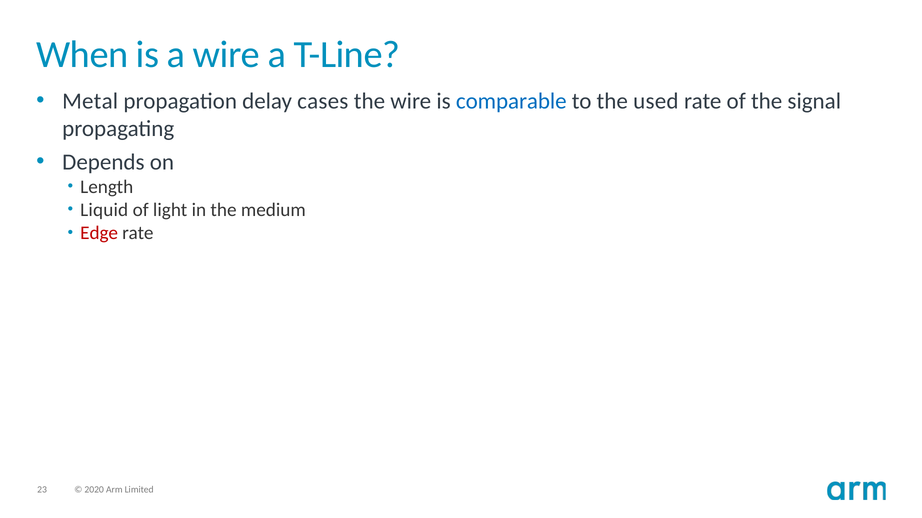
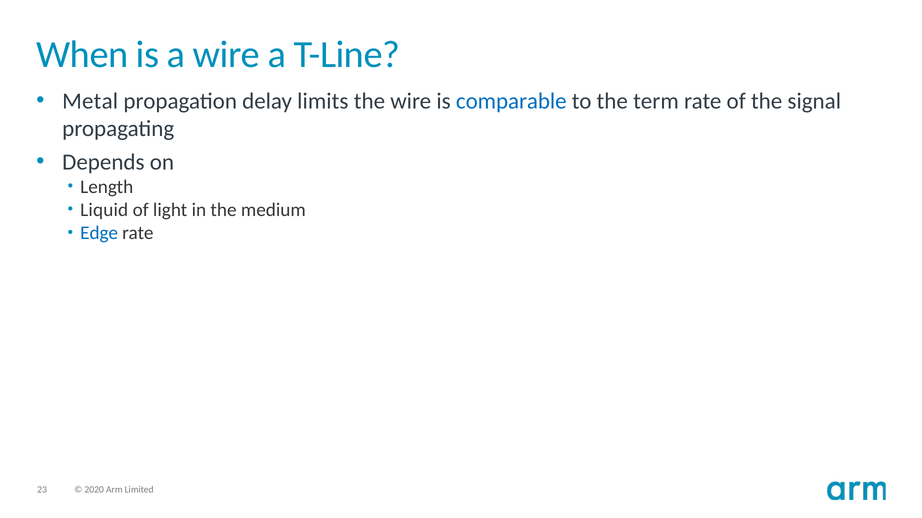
cases: cases -> limits (323, 101)
used: used -> term (656, 101)
Edge colour: red -> blue (99, 233)
